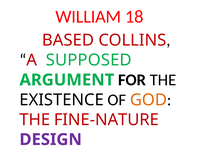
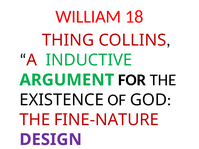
BASED: BASED -> THING (68, 40)
SUPPOSED: SUPPOSED -> INDUCTIVE (89, 60)
GOD colour: orange -> black (148, 100)
